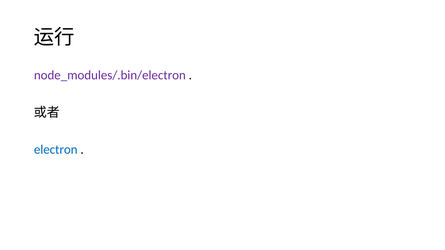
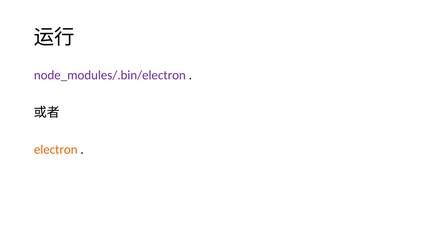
electron colour: blue -> orange (56, 150)
